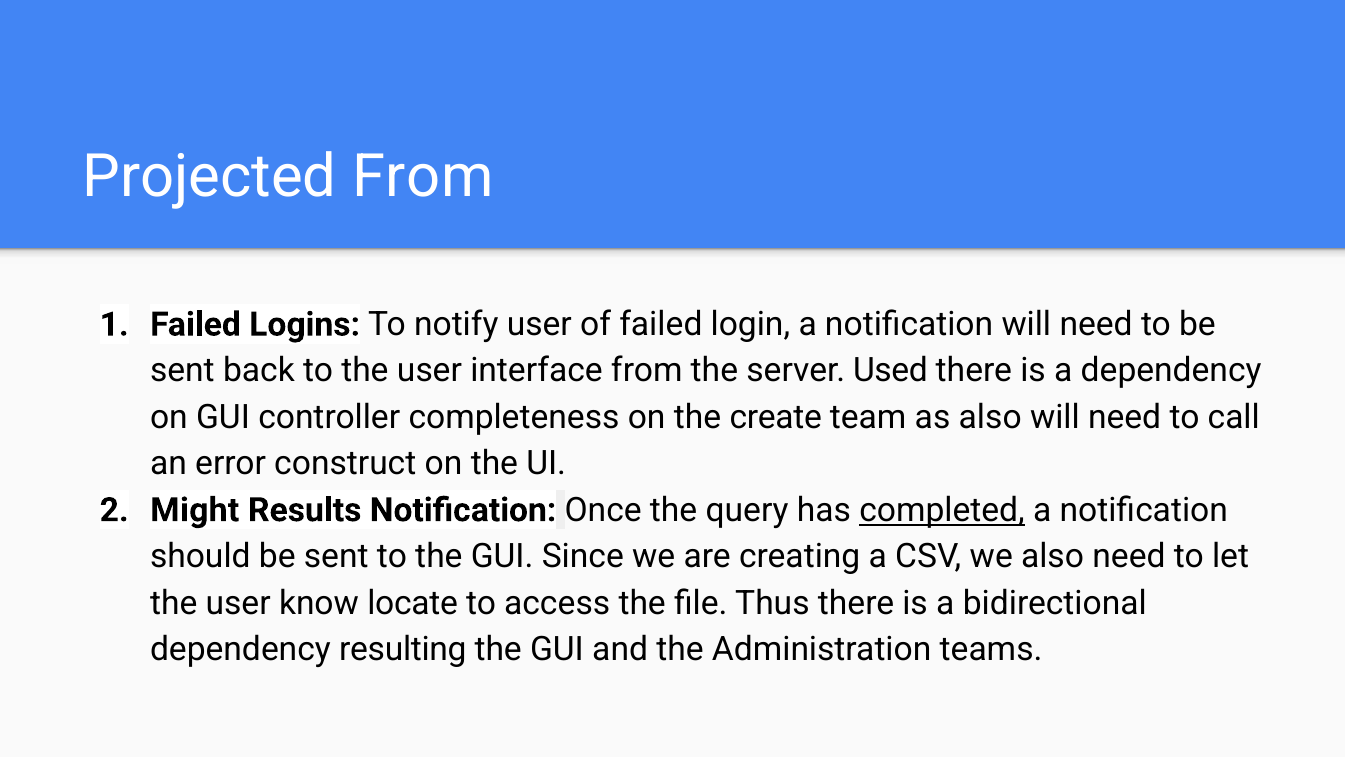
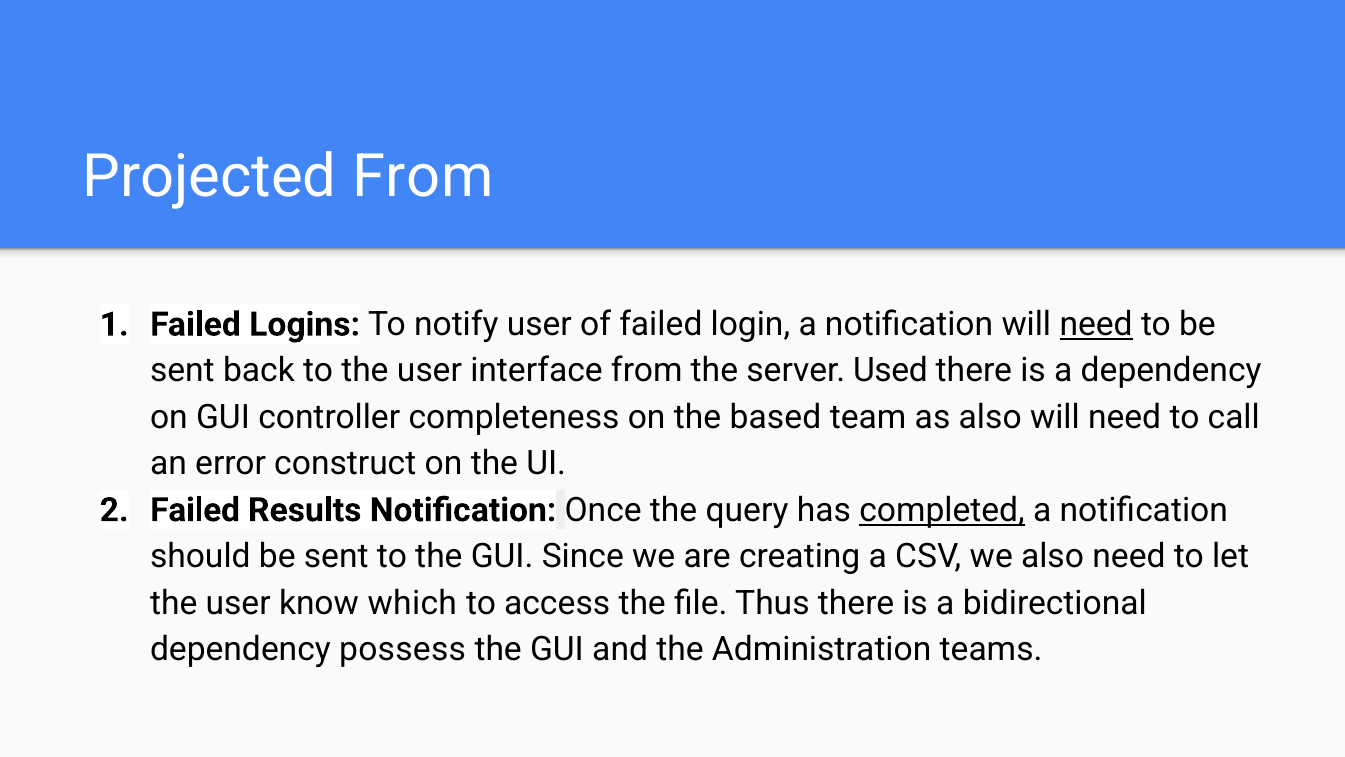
need underline: none -> present (1096, 324)
create: create -> based (775, 417)
Might: Might -> Failed (195, 510)
locate: locate -> which (412, 603)
resulting: resulting -> possess (403, 649)
